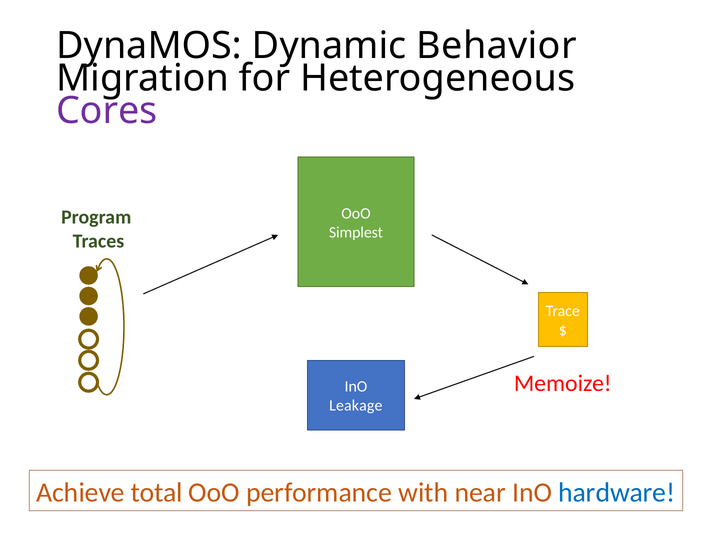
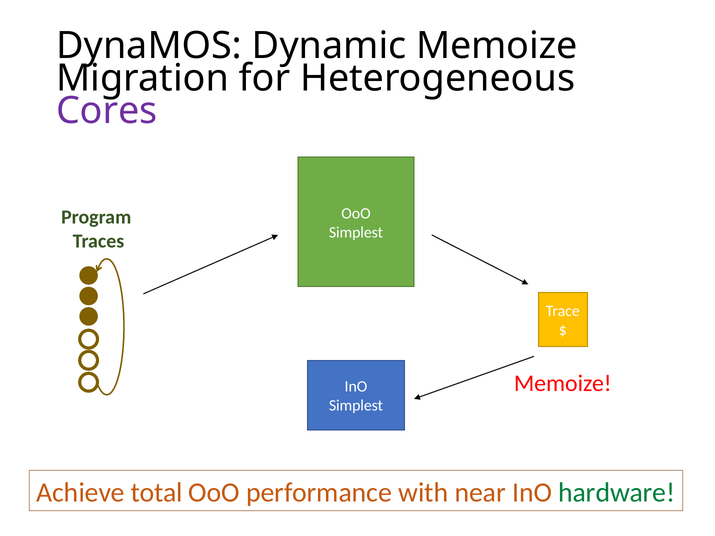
Dynamic Behavior: Behavior -> Memoize (497, 46)
Leakage: Leakage -> Simplest (356, 406)
hardware colour: blue -> green (617, 493)
